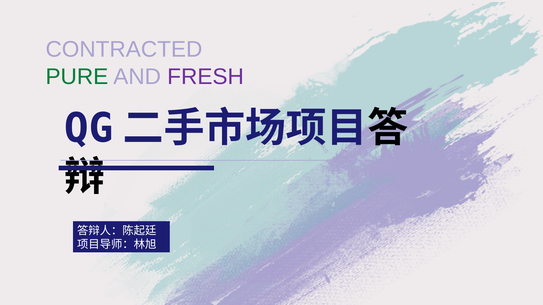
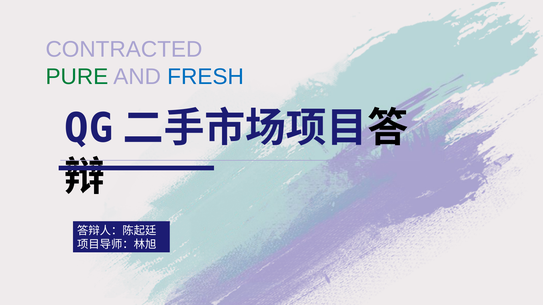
FRESH colour: purple -> blue (206, 77)
